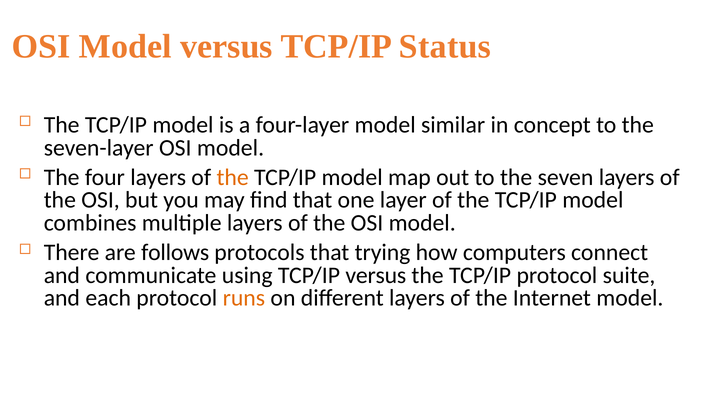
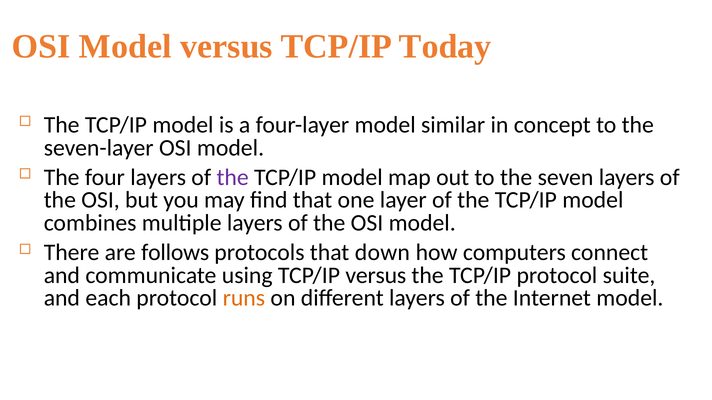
Status: Status -> Today (445, 47)
the colour: orange -> purple (233, 178)
trying: trying -> down (382, 253)
